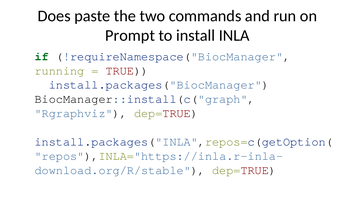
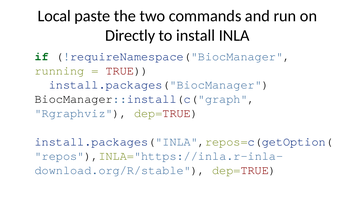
Does: Does -> Local (54, 16)
Prompt: Prompt -> Directly (130, 36)
